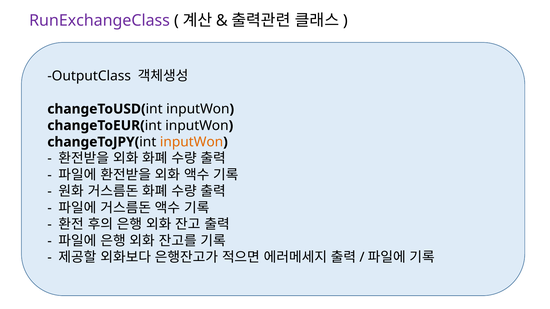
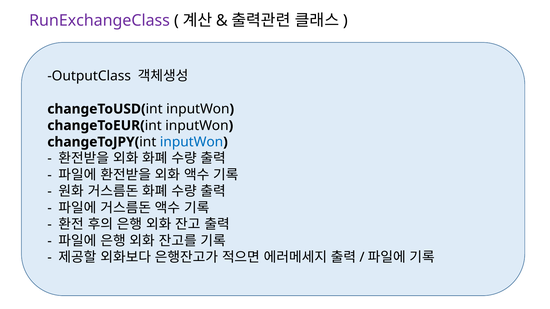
inputWon colour: orange -> blue (192, 142)
